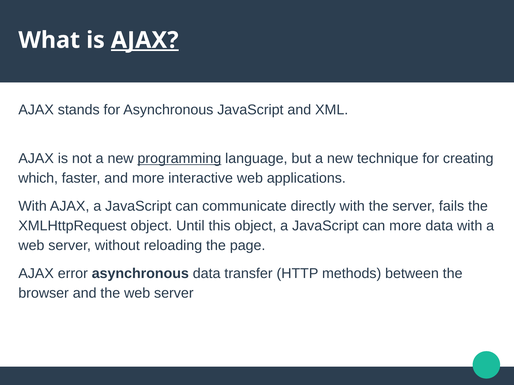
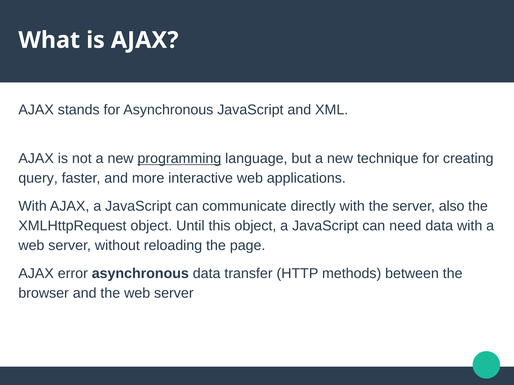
AJAX underline: present -> none (145, 40)
which: which -> query (38, 178)
fails: fails -> also (452, 206)
can more: more -> need (405, 226)
